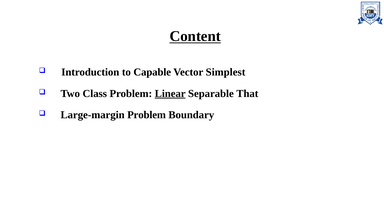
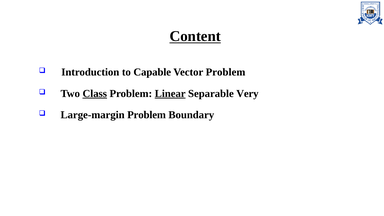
Vector Simplest: Simplest -> Problem (226, 72)
Class underline: none -> present (95, 94)
That: That -> Very (247, 94)
